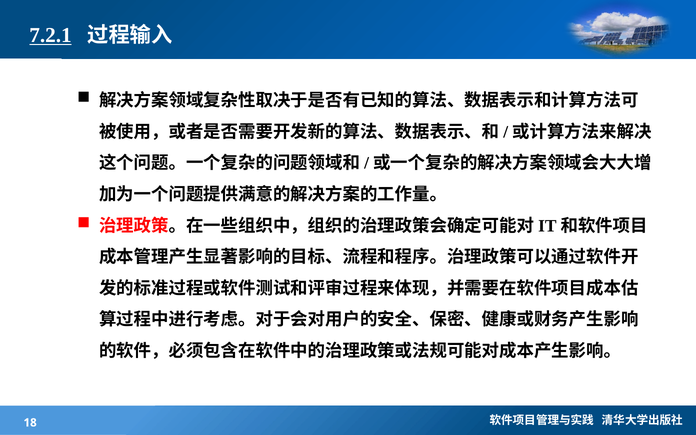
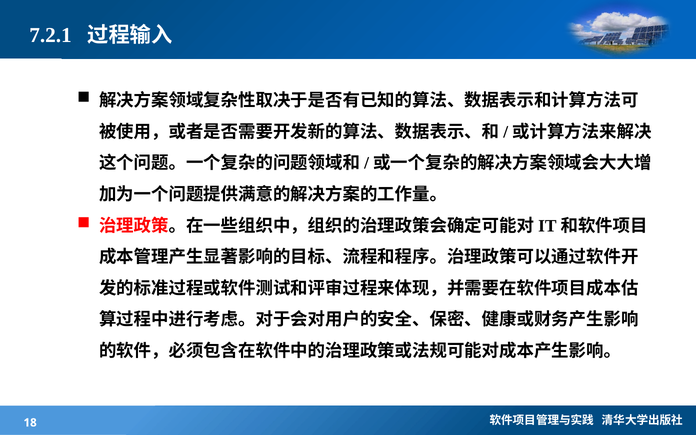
7.2.1 underline: present -> none (51, 35)
